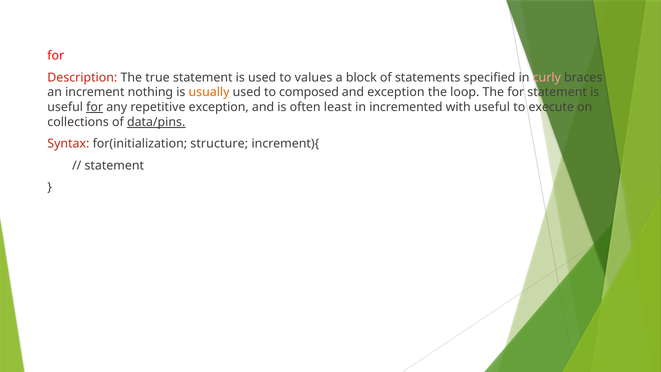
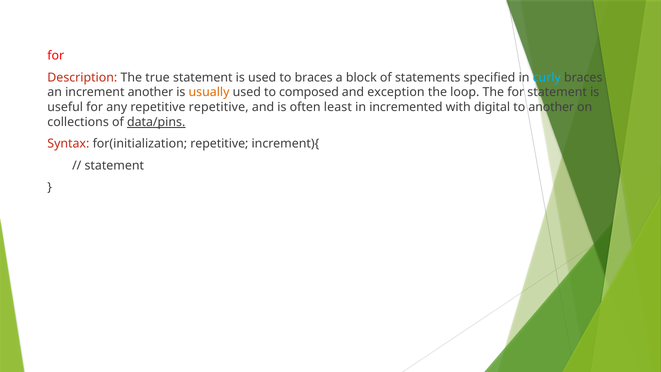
to values: values -> braces (314, 77)
curly colour: pink -> light blue (547, 77)
increment nothing: nothing -> another (150, 92)
for underline: present -> none (95, 107)
repetitive exception: exception -> repetitive (219, 107)
with useful: useful -> digital (492, 107)
to execute: execute -> another (551, 107)
for(initialization structure: structure -> repetitive (219, 144)
